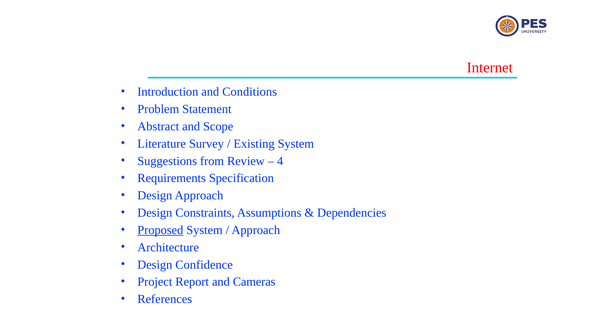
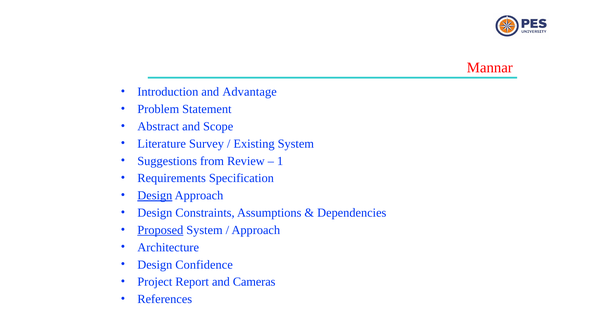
Internet: Internet -> Mannar (490, 68)
Conditions: Conditions -> Advantage (250, 92)
4: 4 -> 1 (280, 161)
Design underline: none -> present (155, 195)
